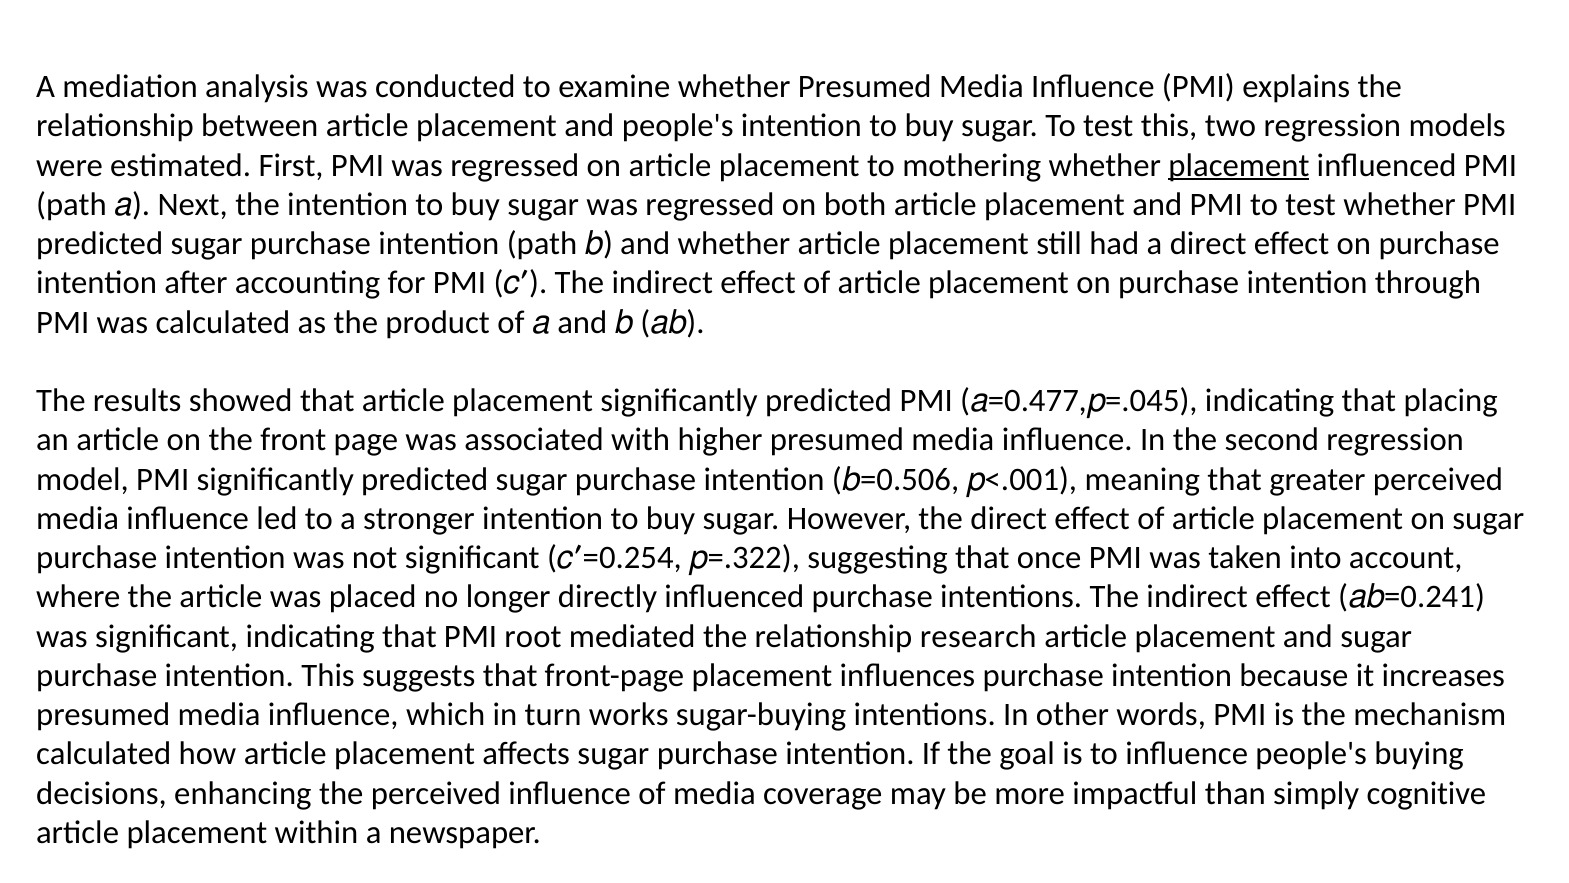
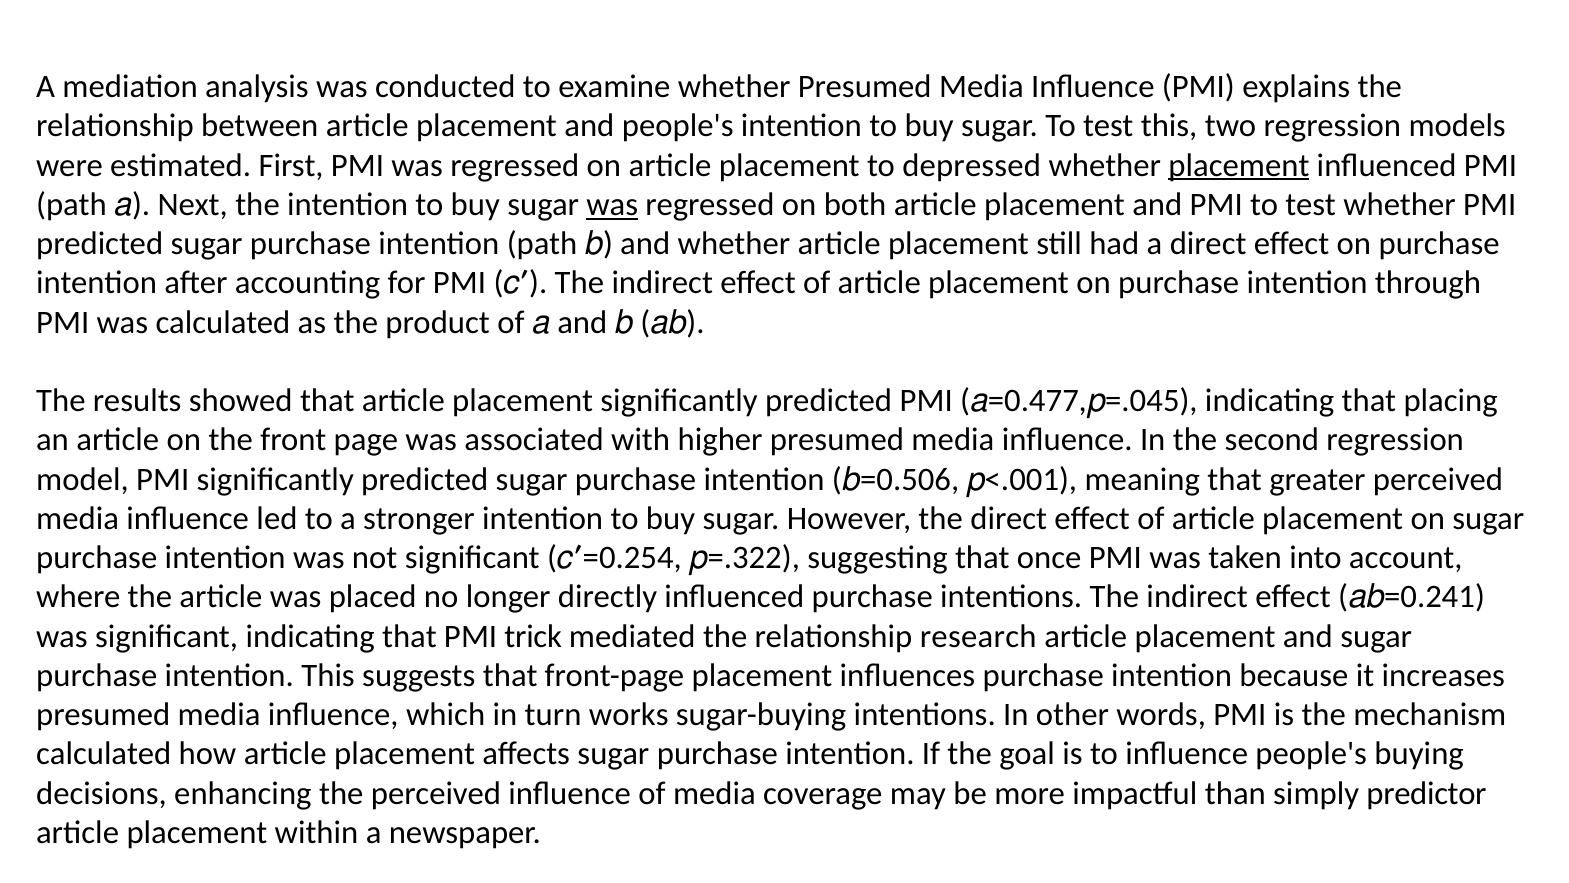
mothering: mothering -> depressed (972, 165)
was underline: none -> present (612, 204)
root: root -> trick (533, 636)
cognitive: cognitive -> predictor (1427, 793)
